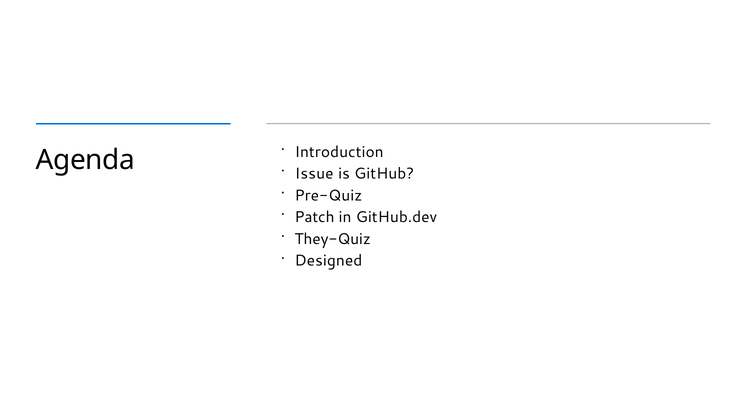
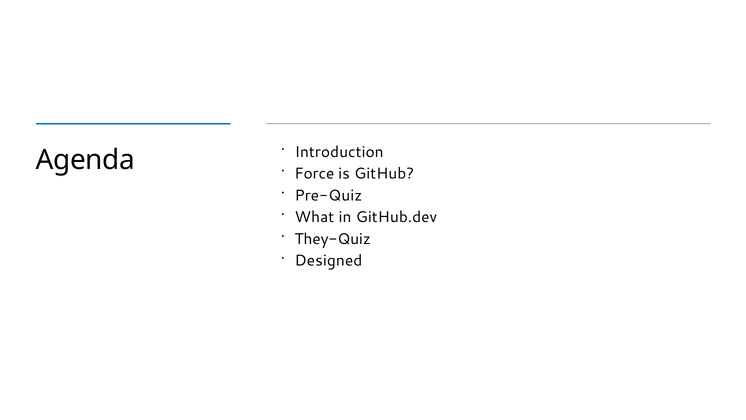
Issue: Issue -> Force (314, 174)
Patch: Patch -> What (314, 217)
